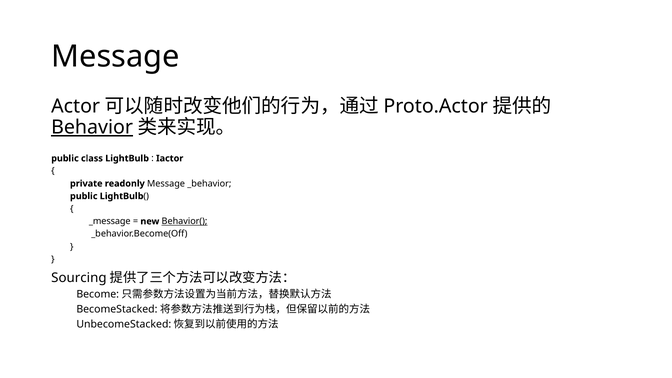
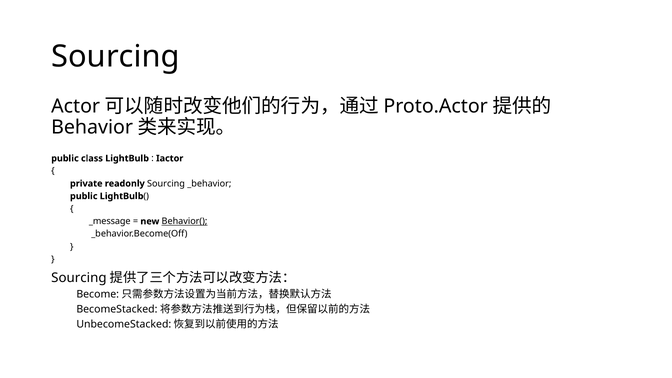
Message: Message -> Sourcing (115, 56)
Behavior underline: present -> none (92, 127)
readonly Message: Message -> Sourcing (166, 184)
